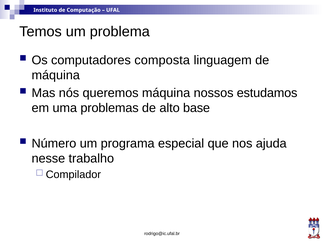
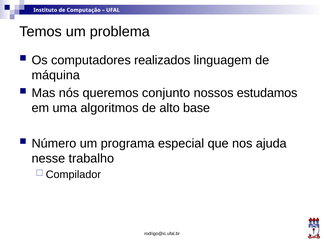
composta: composta -> realizados (162, 60)
queremos máquina: máquina -> conjunto (166, 93)
problemas: problemas -> algoritmos (110, 108)
